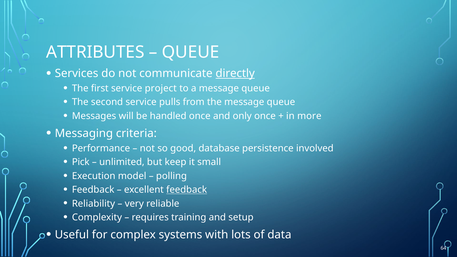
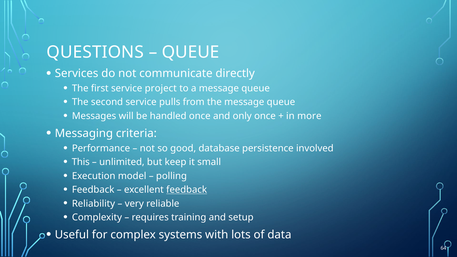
ATTRIBUTES: ATTRIBUTES -> QUESTIONS (95, 52)
directly underline: present -> none (235, 74)
Pick: Pick -> This (81, 162)
